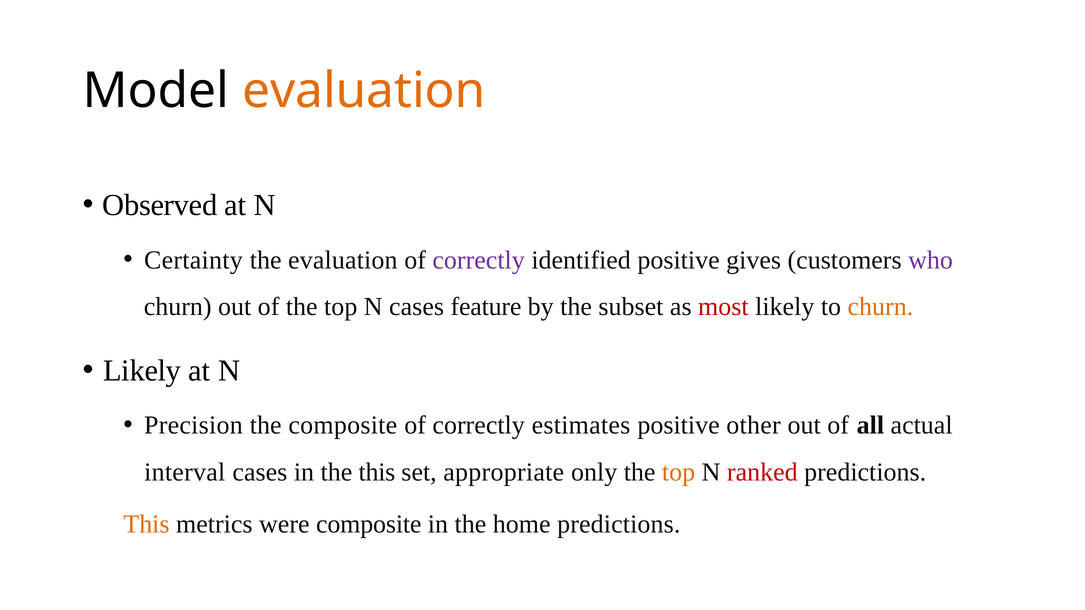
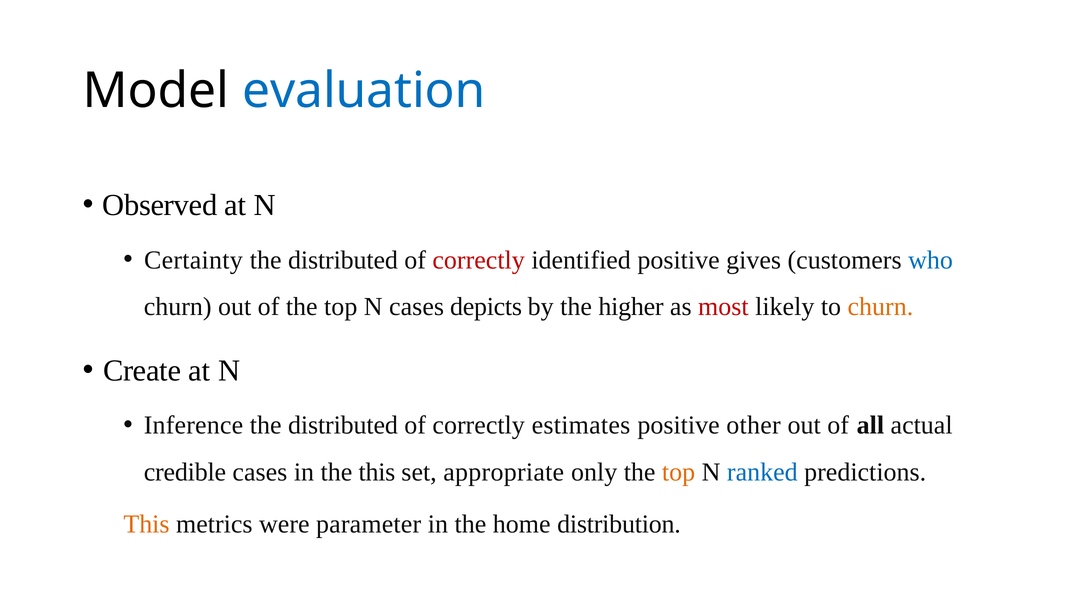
evaluation colour: orange -> blue (364, 91)
evaluation: evaluation -> distributed (343, 260)
correctly colour: purple -> red (479, 260)
who colour: purple -> blue (931, 260)
feature: feature -> depicts (486, 307)
subset: subset -> higher (631, 307)
Likely: Likely -> Create (142, 371)
Precision: Precision -> Inference (193, 426)
composite: composite -> distributed (343, 426)
interval: interval -> credible (185, 472)
ranked colour: red -> blue (762, 472)
were composite: composite -> parameter (369, 525)
home predictions: predictions -> distribution (619, 525)
